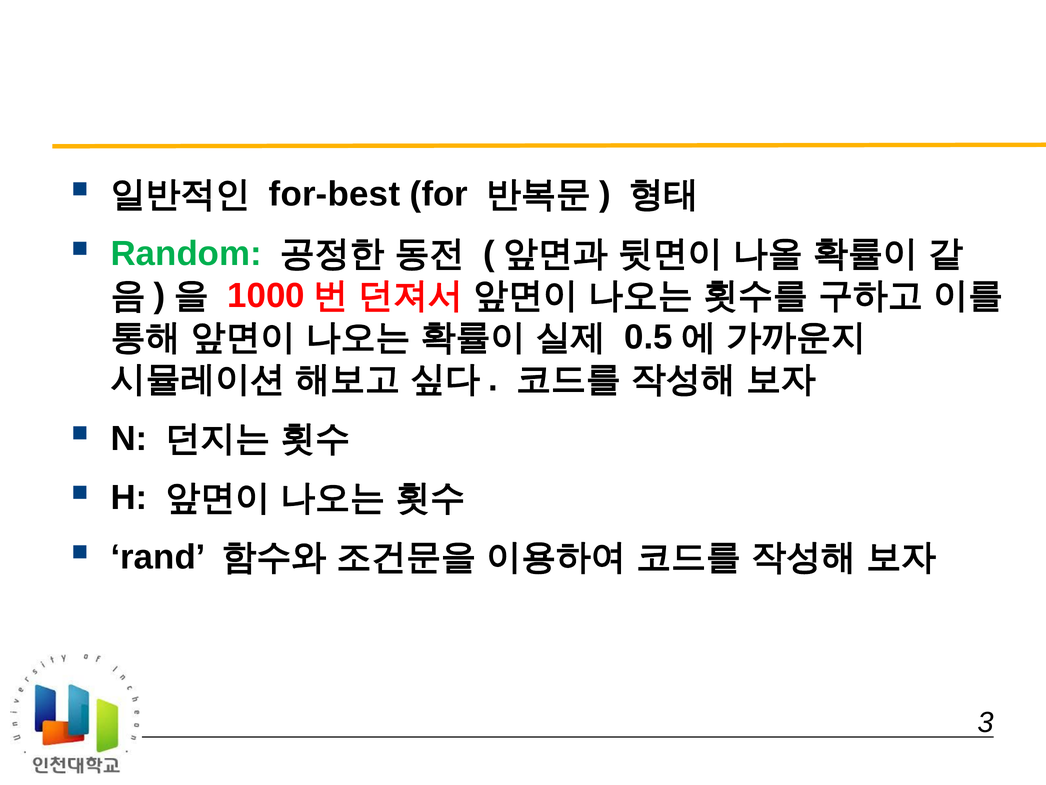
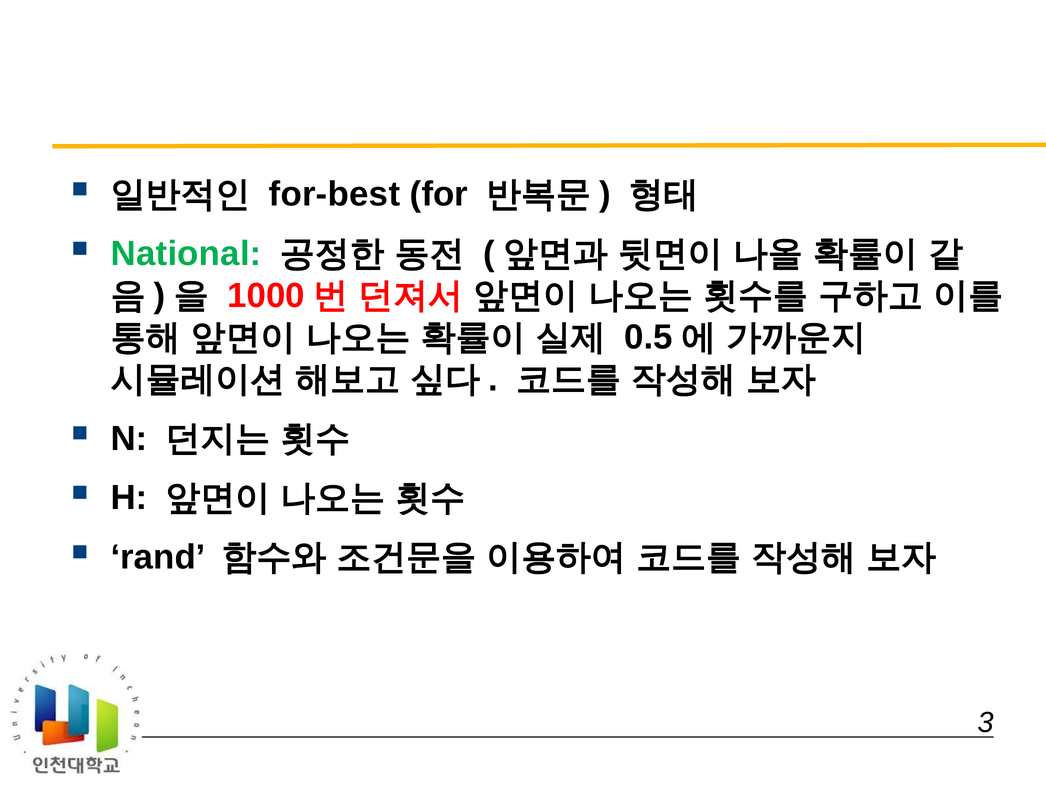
Random: Random -> National (186, 253)
